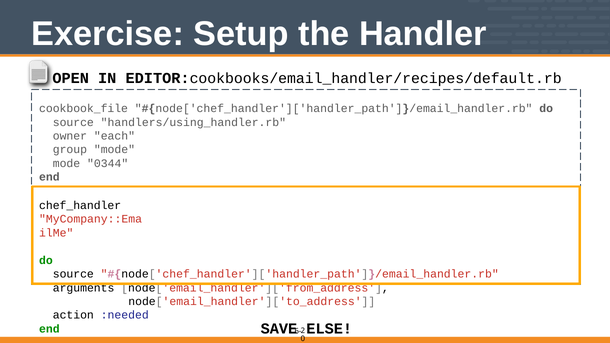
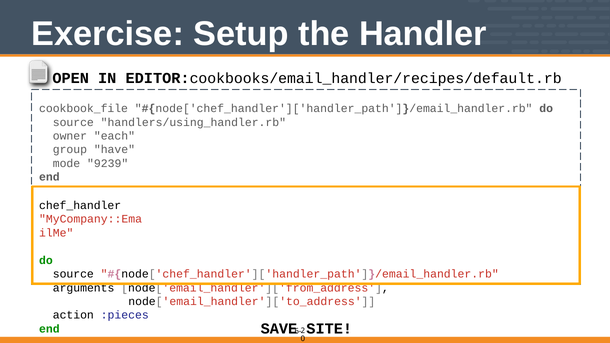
group mode: mode -> have (114, 150)
0344: 0344 -> 9239 (108, 163)
:needed: :needed -> :pieces (125, 315)
ELSE: ELSE -> SITE (329, 329)
